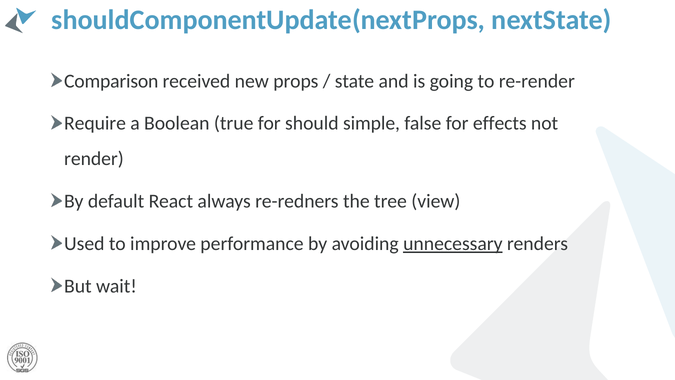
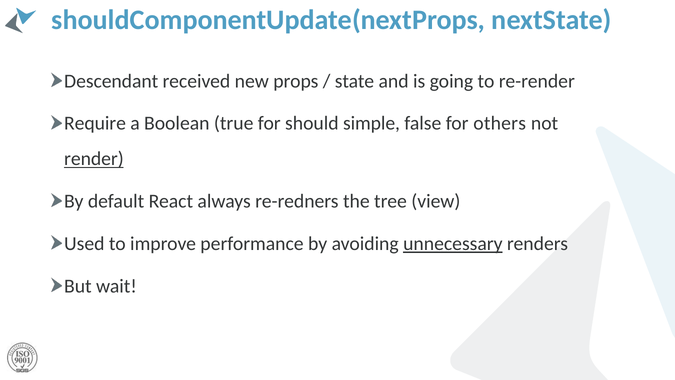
Comparison: Comparison -> Descendant (111, 81)
effects: effects -> others (500, 123)
render underline: none -> present (94, 159)
